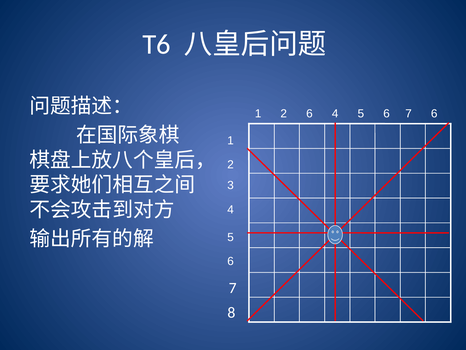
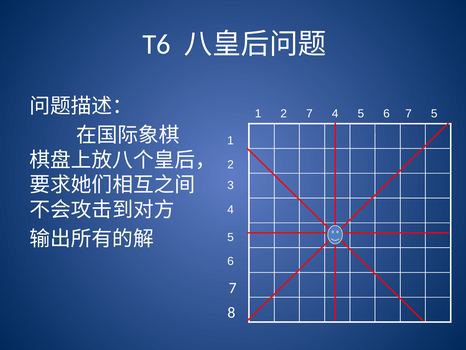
2 6: 6 -> 7 (309, 114)
7 6: 6 -> 5 (434, 114)
